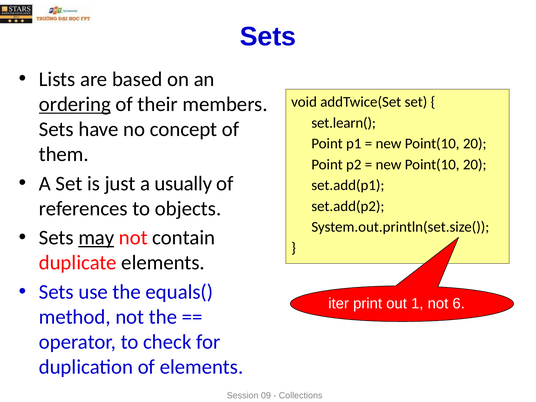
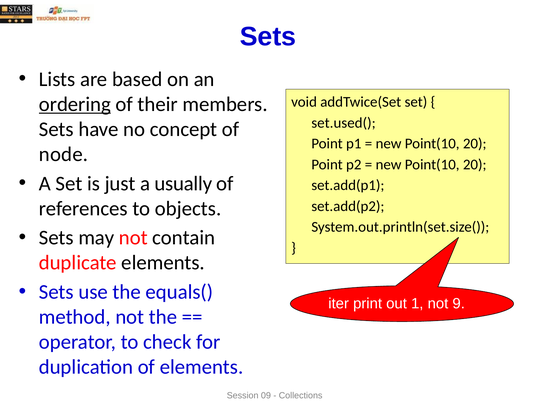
set.learn(: set.learn( -> set.used( (344, 123)
them: them -> node (64, 154)
may underline: present -> none (96, 238)
6: 6 -> 9 (459, 304)
